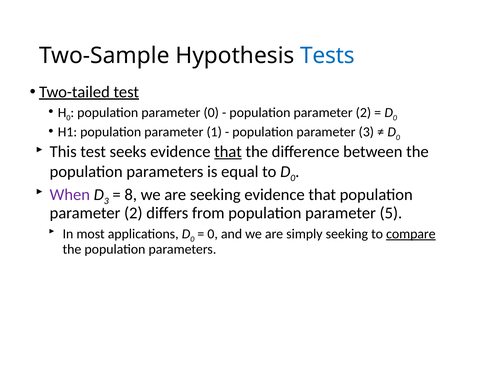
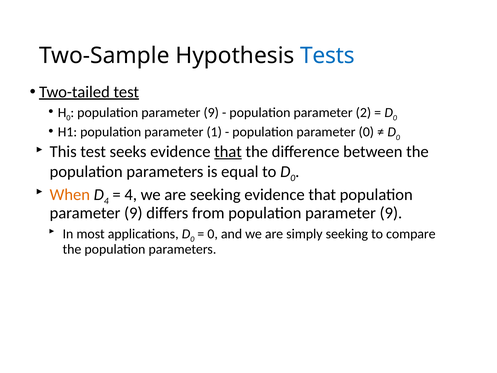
0: 0 -> 9 (211, 112)
parameter 3: 3 -> 0 (366, 132)
When colour: purple -> orange (70, 195)
3: 3 -> 4 (106, 201)
8: 8 -> 4 (131, 195)
2: 2 -> 9 (133, 213)
from population parameter 5: 5 -> 9 (391, 213)
compare underline: present -> none (411, 234)
